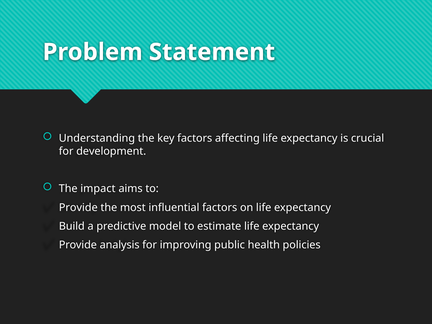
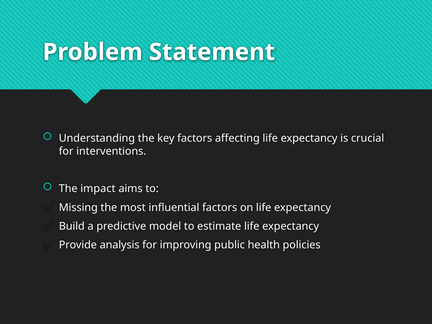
development: development -> interventions (111, 151)
Provide: Provide -> Missing (78, 207)
